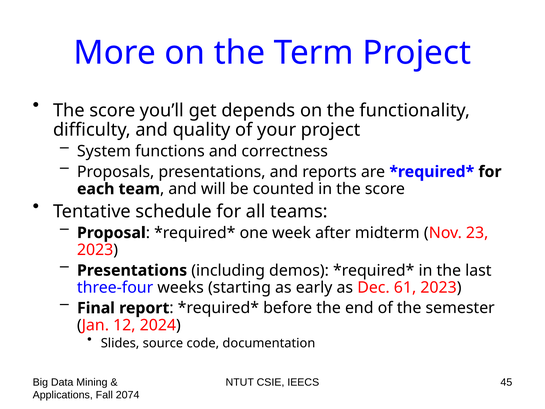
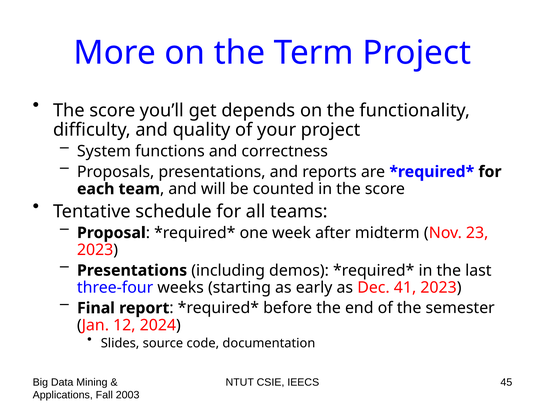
61: 61 -> 41 (405, 287)
2074: 2074 -> 2003 (128, 395)
